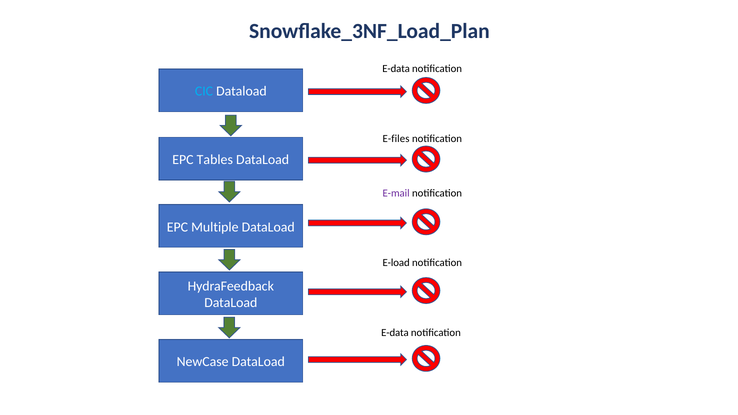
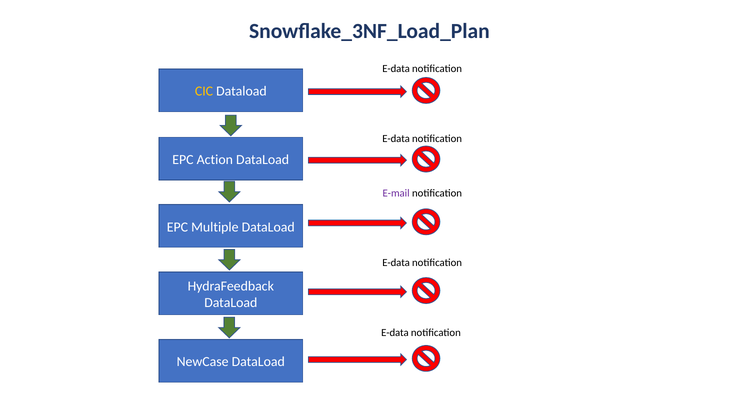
CIC colour: light blue -> yellow (204, 91)
E-files: E-files -> E-data (396, 139)
Tables: Tables -> Action (215, 160)
E-load: E-load -> E-data (396, 263)
